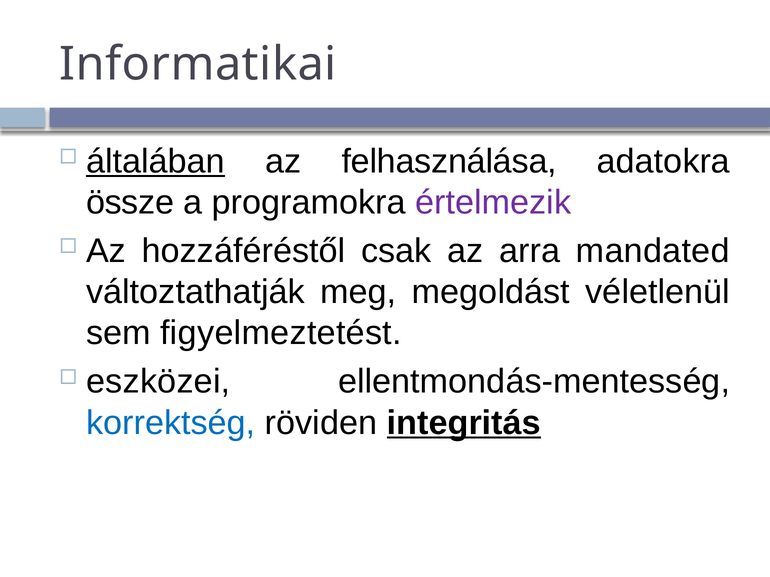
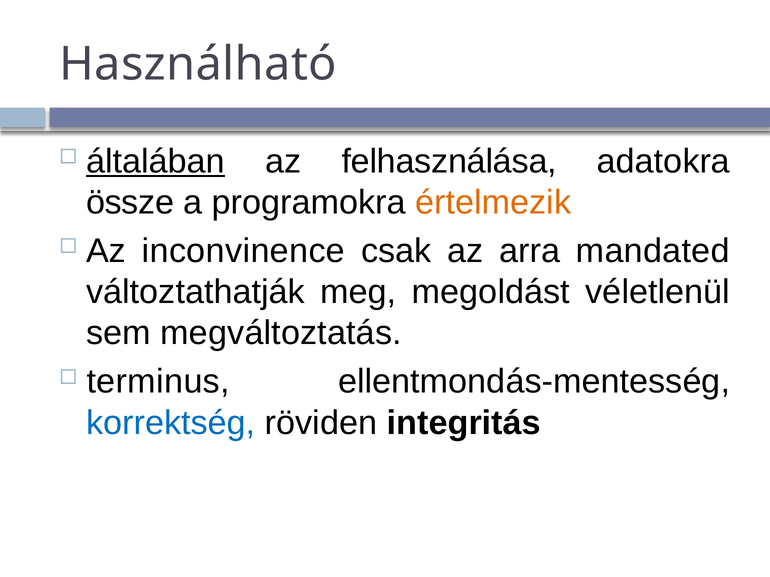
Informatikai: Informatikai -> Használható (198, 64)
értelmezik colour: purple -> orange (493, 203)
hozzáféréstől: hozzáféréstől -> inconvinence (243, 251)
figyelmeztetést: figyelmeztetést -> megváltoztatás (281, 333)
eszközei: eszközei -> terminus (158, 382)
integritás underline: present -> none (464, 423)
